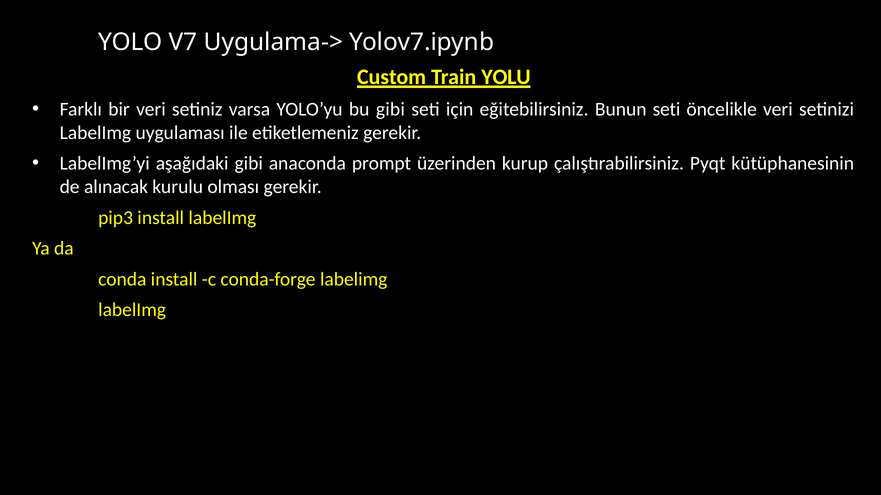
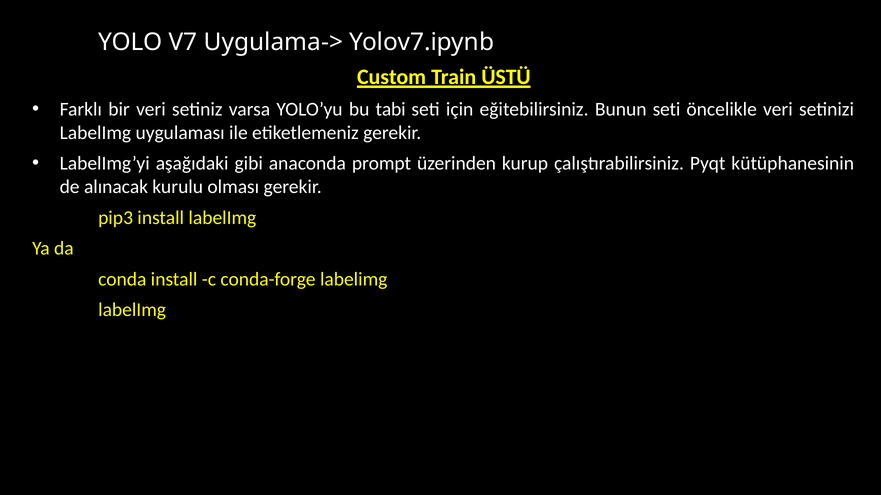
YOLU: YOLU -> ÜSTÜ (506, 77)
bu gibi: gibi -> tabi (391, 109)
